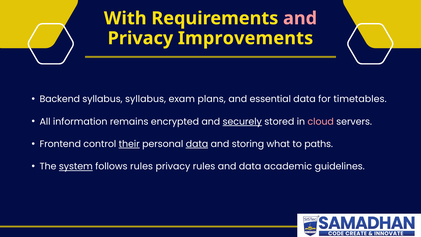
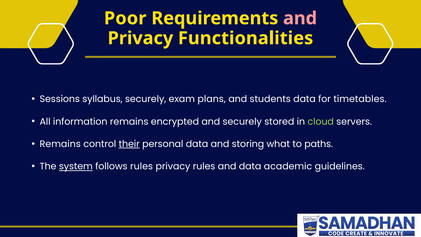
With: With -> Poor (125, 18)
Improvements: Improvements -> Functionalities (246, 38)
Backend: Backend -> Sessions (60, 99)
syllabus syllabus: syllabus -> securely (146, 99)
essential: essential -> students (270, 99)
securely underline: present -> none (242, 122)
cloud colour: pink -> light green (321, 122)
Frontend: Frontend -> Remains (60, 144)
data underline: present -> none (197, 144)
